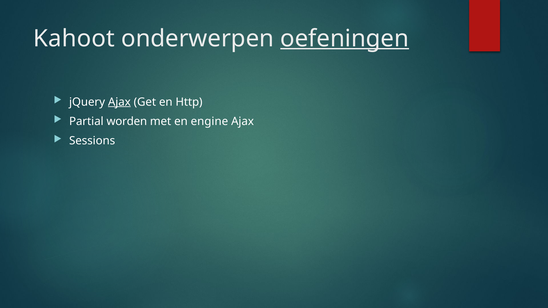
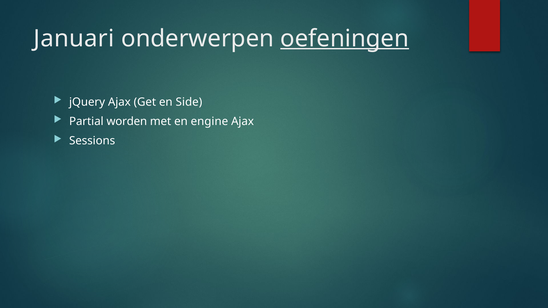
Kahoot: Kahoot -> Januari (74, 38)
Ajax underline: present -> none (119, 102)
Http: Http -> Side (189, 102)
